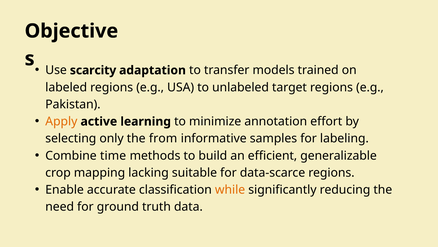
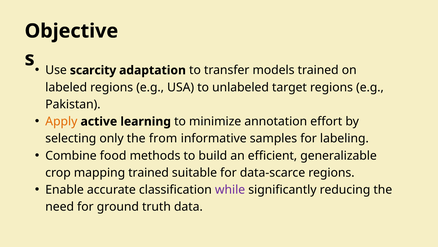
time: time -> food (113, 155)
mapping lacking: lacking -> trained (149, 172)
while colour: orange -> purple (230, 189)
